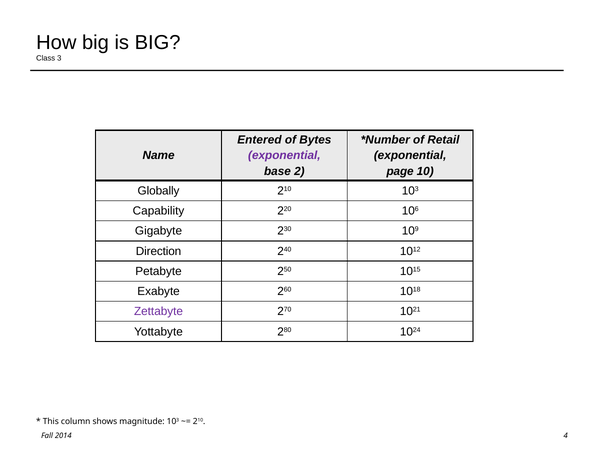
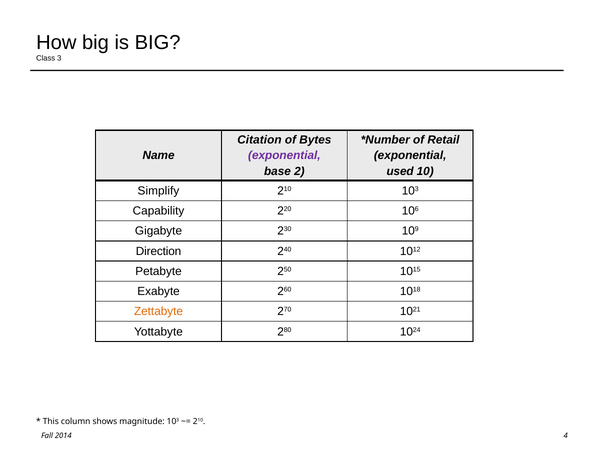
Entered: Entered -> Citation (259, 140)
page: page -> used (400, 171)
Globally: Globally -> Simplify (158, 191)
Zettabyte colour: purple -> orange (159, 312)
